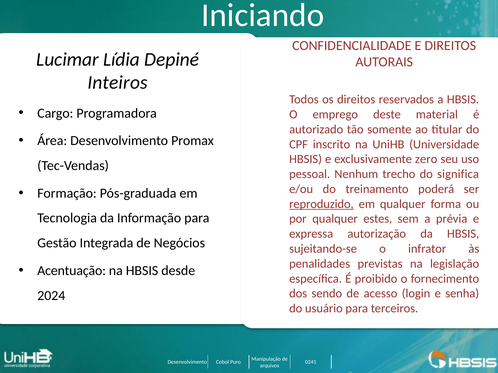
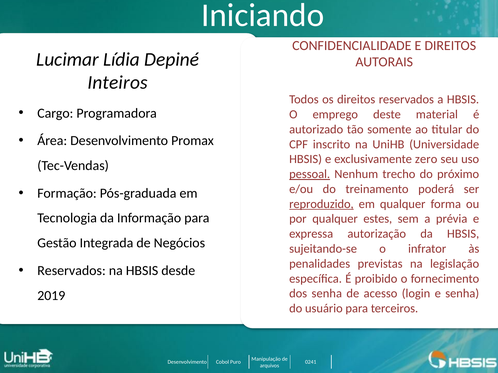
pessoal underline: none -> present (310, 174)
significa: significa -> próximo (458, 174)
Acentuação: Acentuação -> Reservados (72, 271)
dos sendo: sendo -> senha (327, 294)
2024: 2024 -> 2019 (51, 296)
